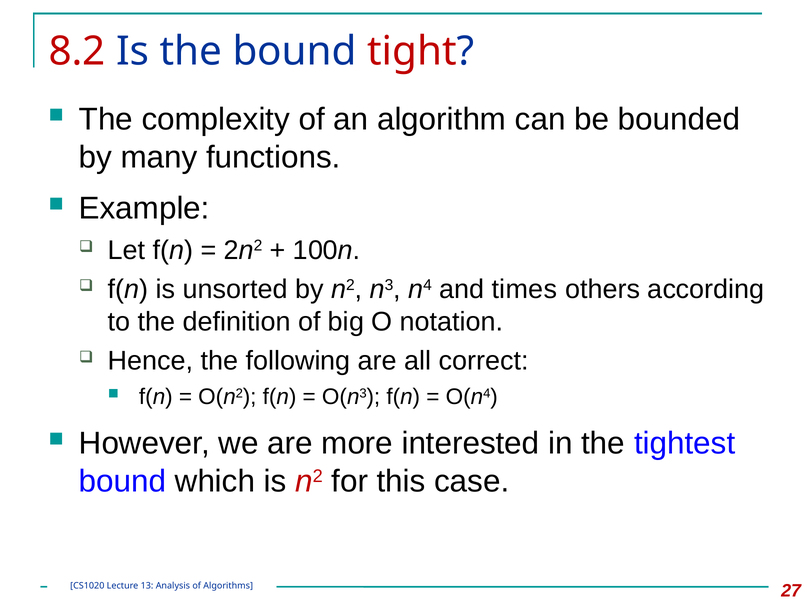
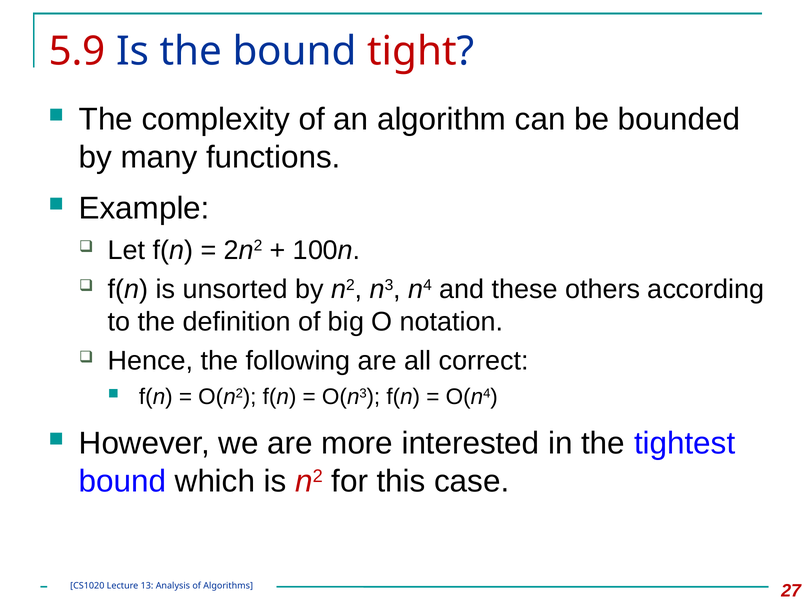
8.2: 8.2 -> 5.9 (77, 51)
times: times -> these (525, 289)
